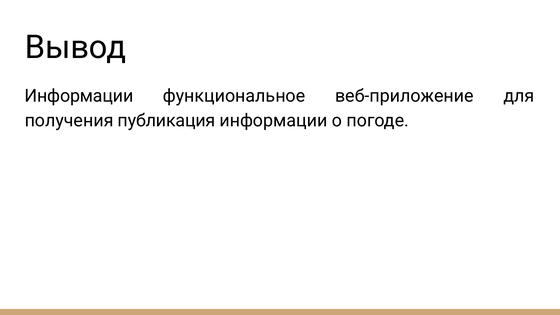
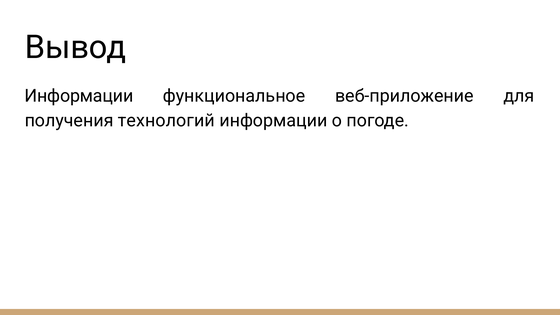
публикация: публикация -> технологий (166, 121)
